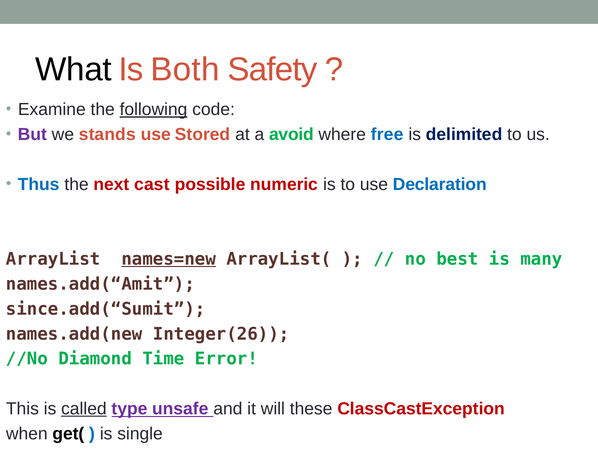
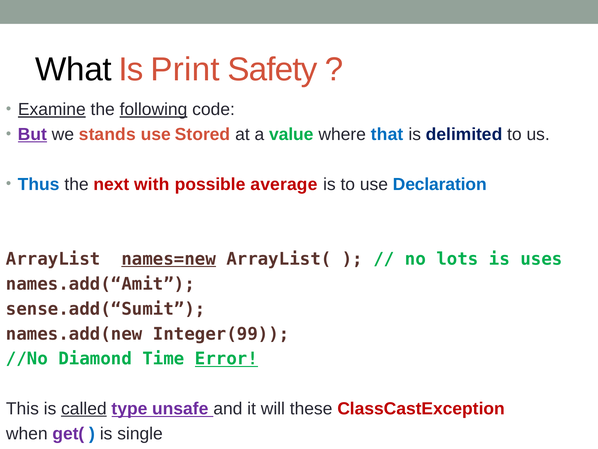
Both: Both -> Print (185, 70)
Examine underline: none -> present (52, 109)
But underline: none -> present (32, 134)
avoid: avoid -> value (291, 134)
free: free -> that (387, 134)
cast: cast -> with (152, 184)
numeric: numeric -> average (284, 184)
best: best -> lots (457, 259)
many: many -> uses (541, 259)
since.add(“Sumit: since.add(“Sumit -> sense.add(“Sumit (106, 309)
Integer(26: Integer(26 -> Integer(99 (221, 334)
Error underline: none -> present (226, 358)
get( colour: black -> purple (68, 433)
